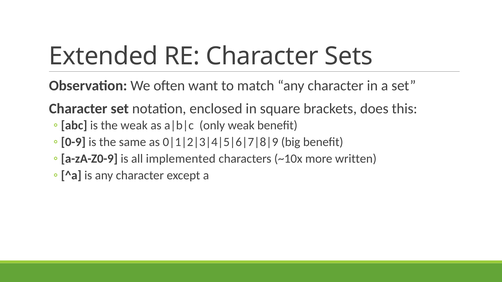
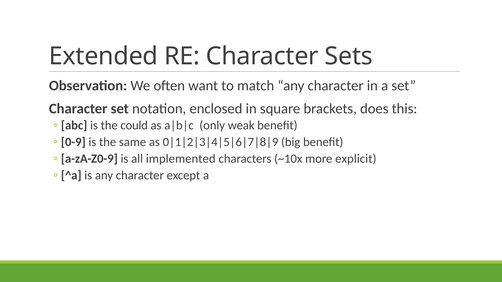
the weak: weak -> could (134, 126)
written: written -> explicit (356, 159)
